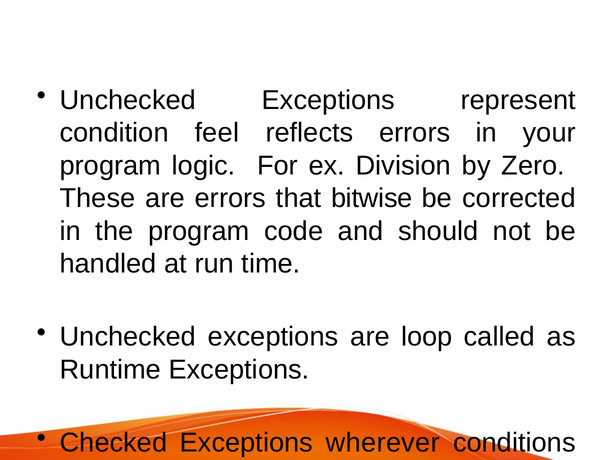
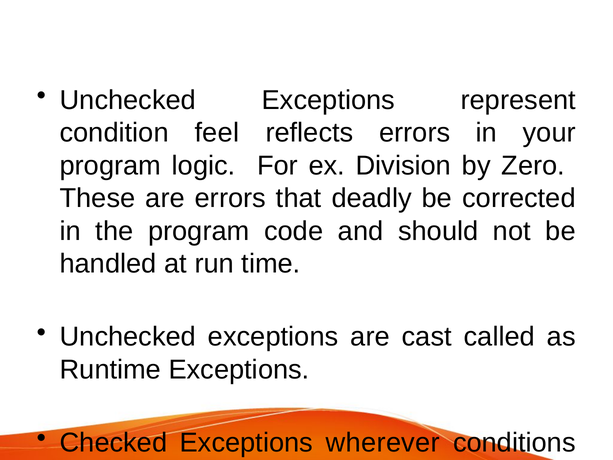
bitwise: bitwise -> deadly (372, 198)
loop: loop -> cast (427, 337)
